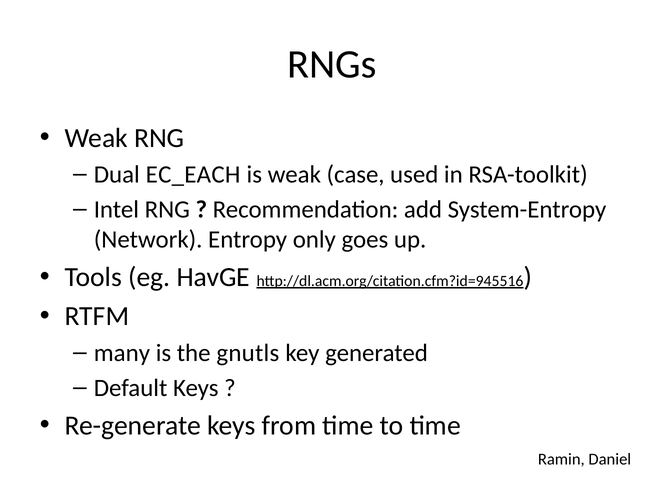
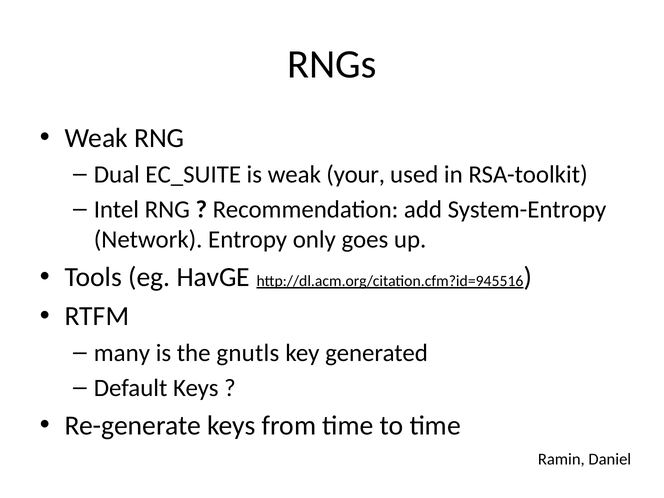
EC_EACH: EC_EACH -> EC_SUITE (193, 175)
case: case -> your (356, 175)
